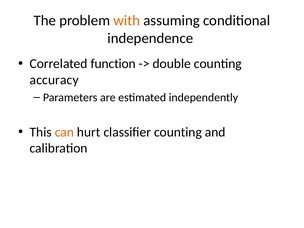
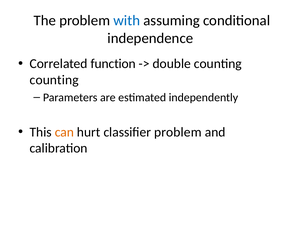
with colour: orange -> blue (127, 21)
accuracy: accuracy -> counting (54, 80)
classifier counting: counting -> problem (178, 132)
